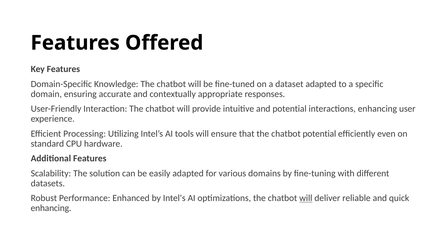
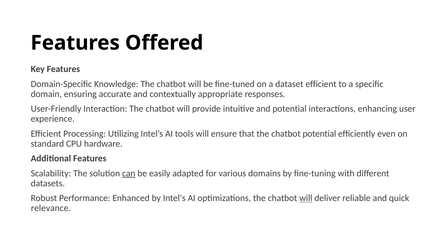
dataset adapted: adapted -> efficient (321, 84)
can underline: none -> present (129, 173)
enhancing: enhancing -> relevance (51, 208)
